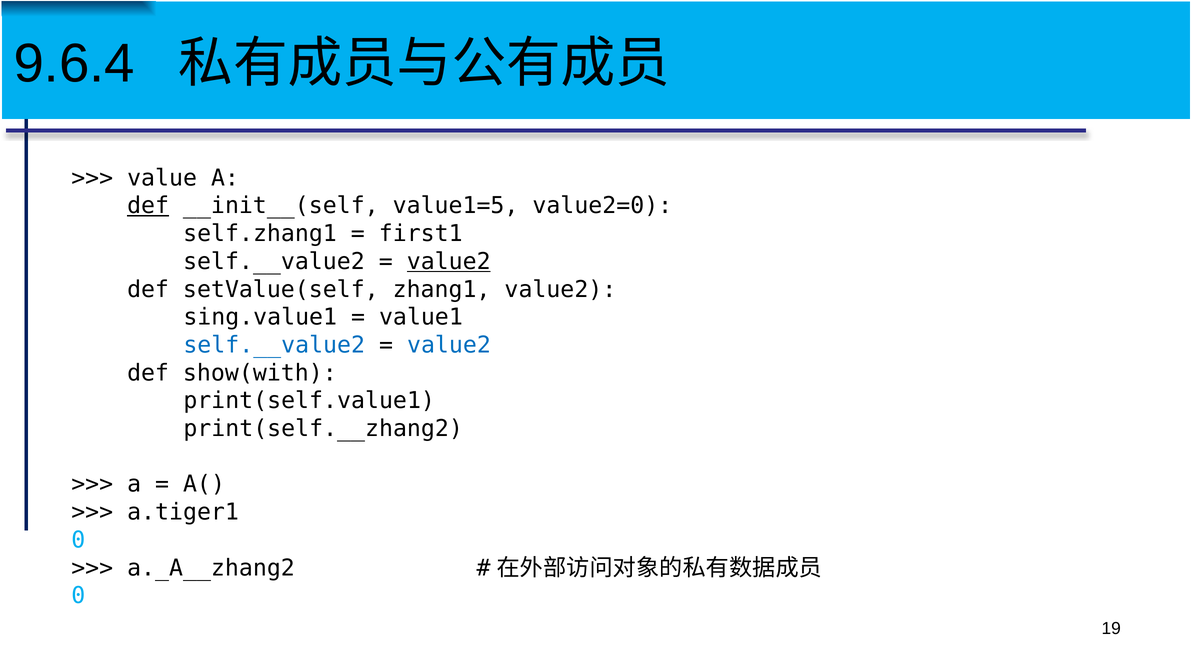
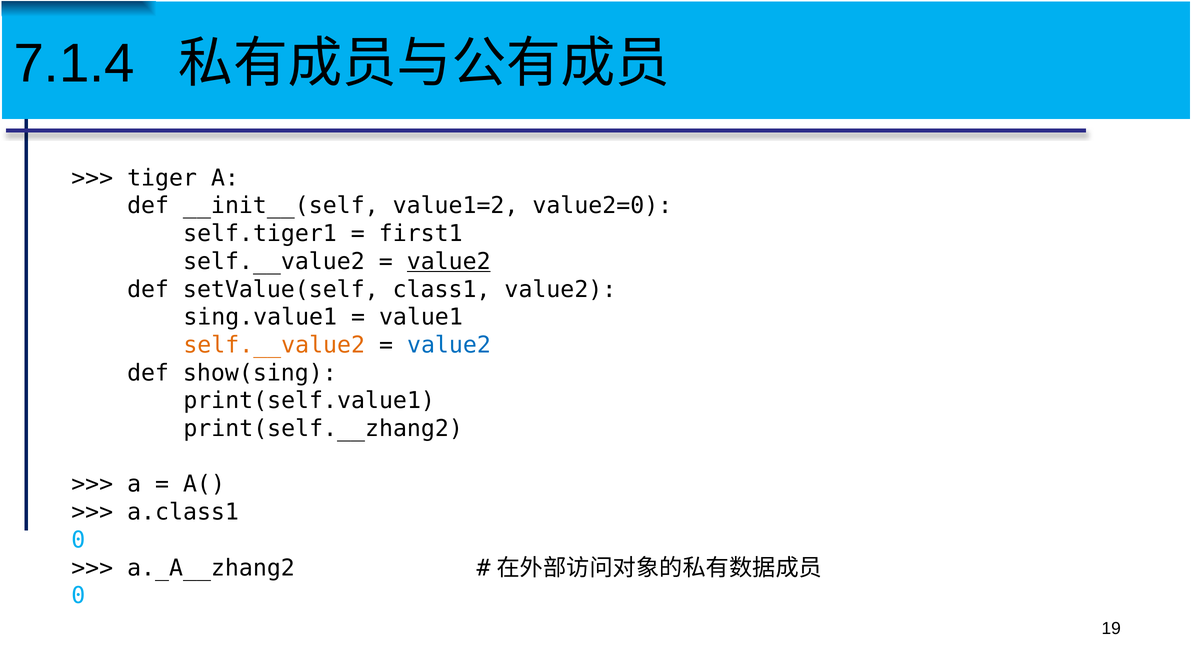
9.6.4: 9.6.4 -> 7.1.4 (74, 64)
value: value -> tiger (162, 178)
def underline: present -> none (148, 206)
value1=5: value1=5 -> value1=2 (456, 206)
self.zhang1: self.zhang1 -> self.tiger1 (260, 234)
zhang1: zhang1 -> class1 (442, 289)
self.__value2 colour: blue -> orange (274, 345)
show(with: show(with -> show(sing (260, 373)
a.tiger1: a.tiger1 -> a.class1 (183, 512)
